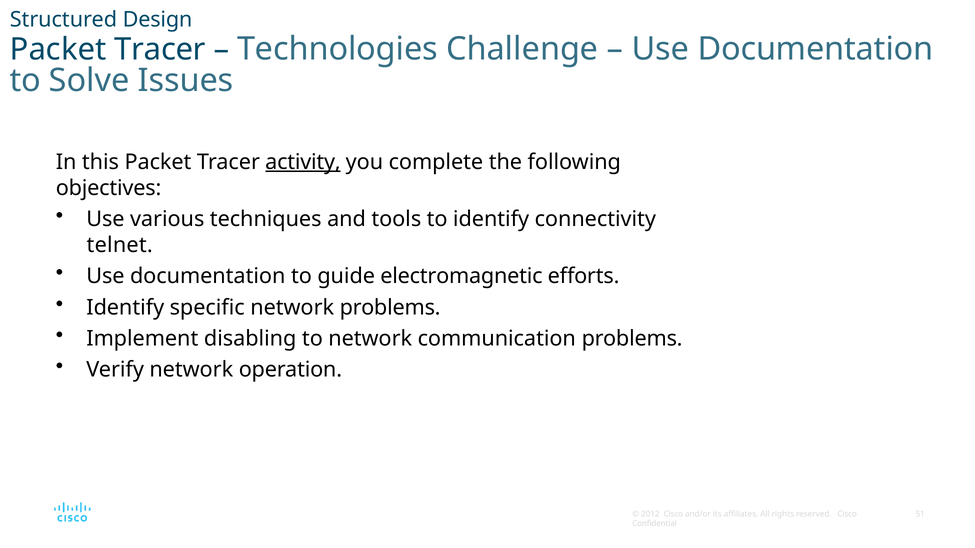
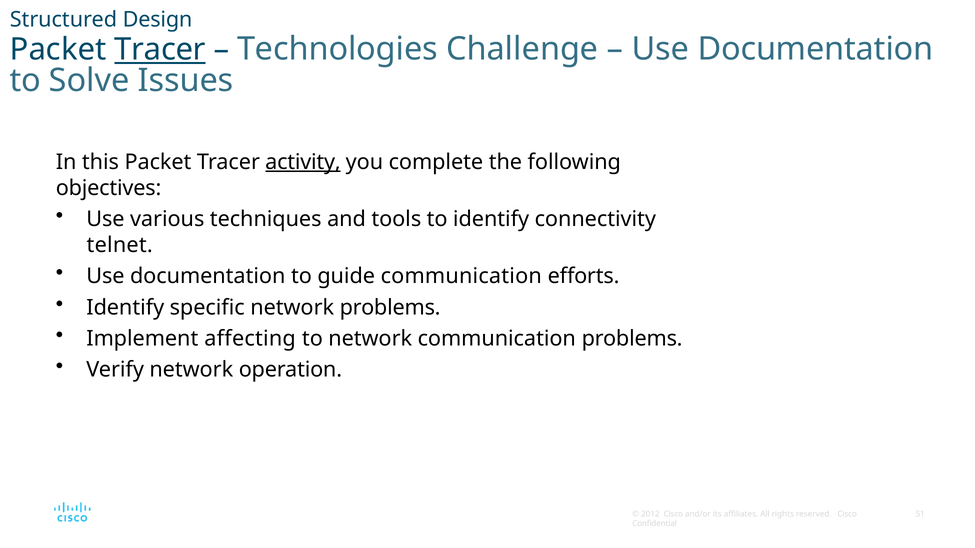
Tracer underline: none -> present (160, 50)
guide electromagnetic: electromagnetic -> communication (461, 276)
disabling: disabling -> affecting (250, 339)
